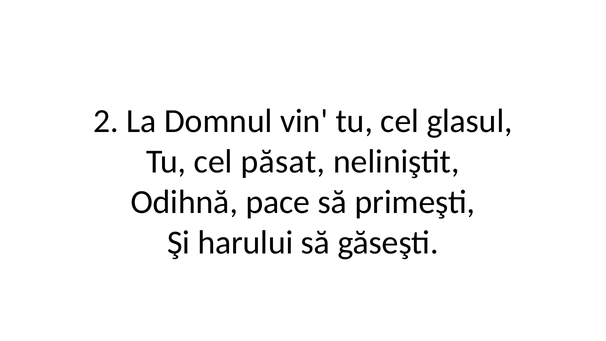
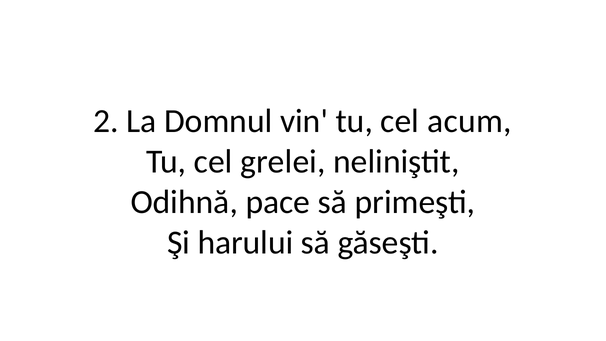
glasul: glasul -> acum (469, 121)
păsat: păsat -> grelei (283, 162)
